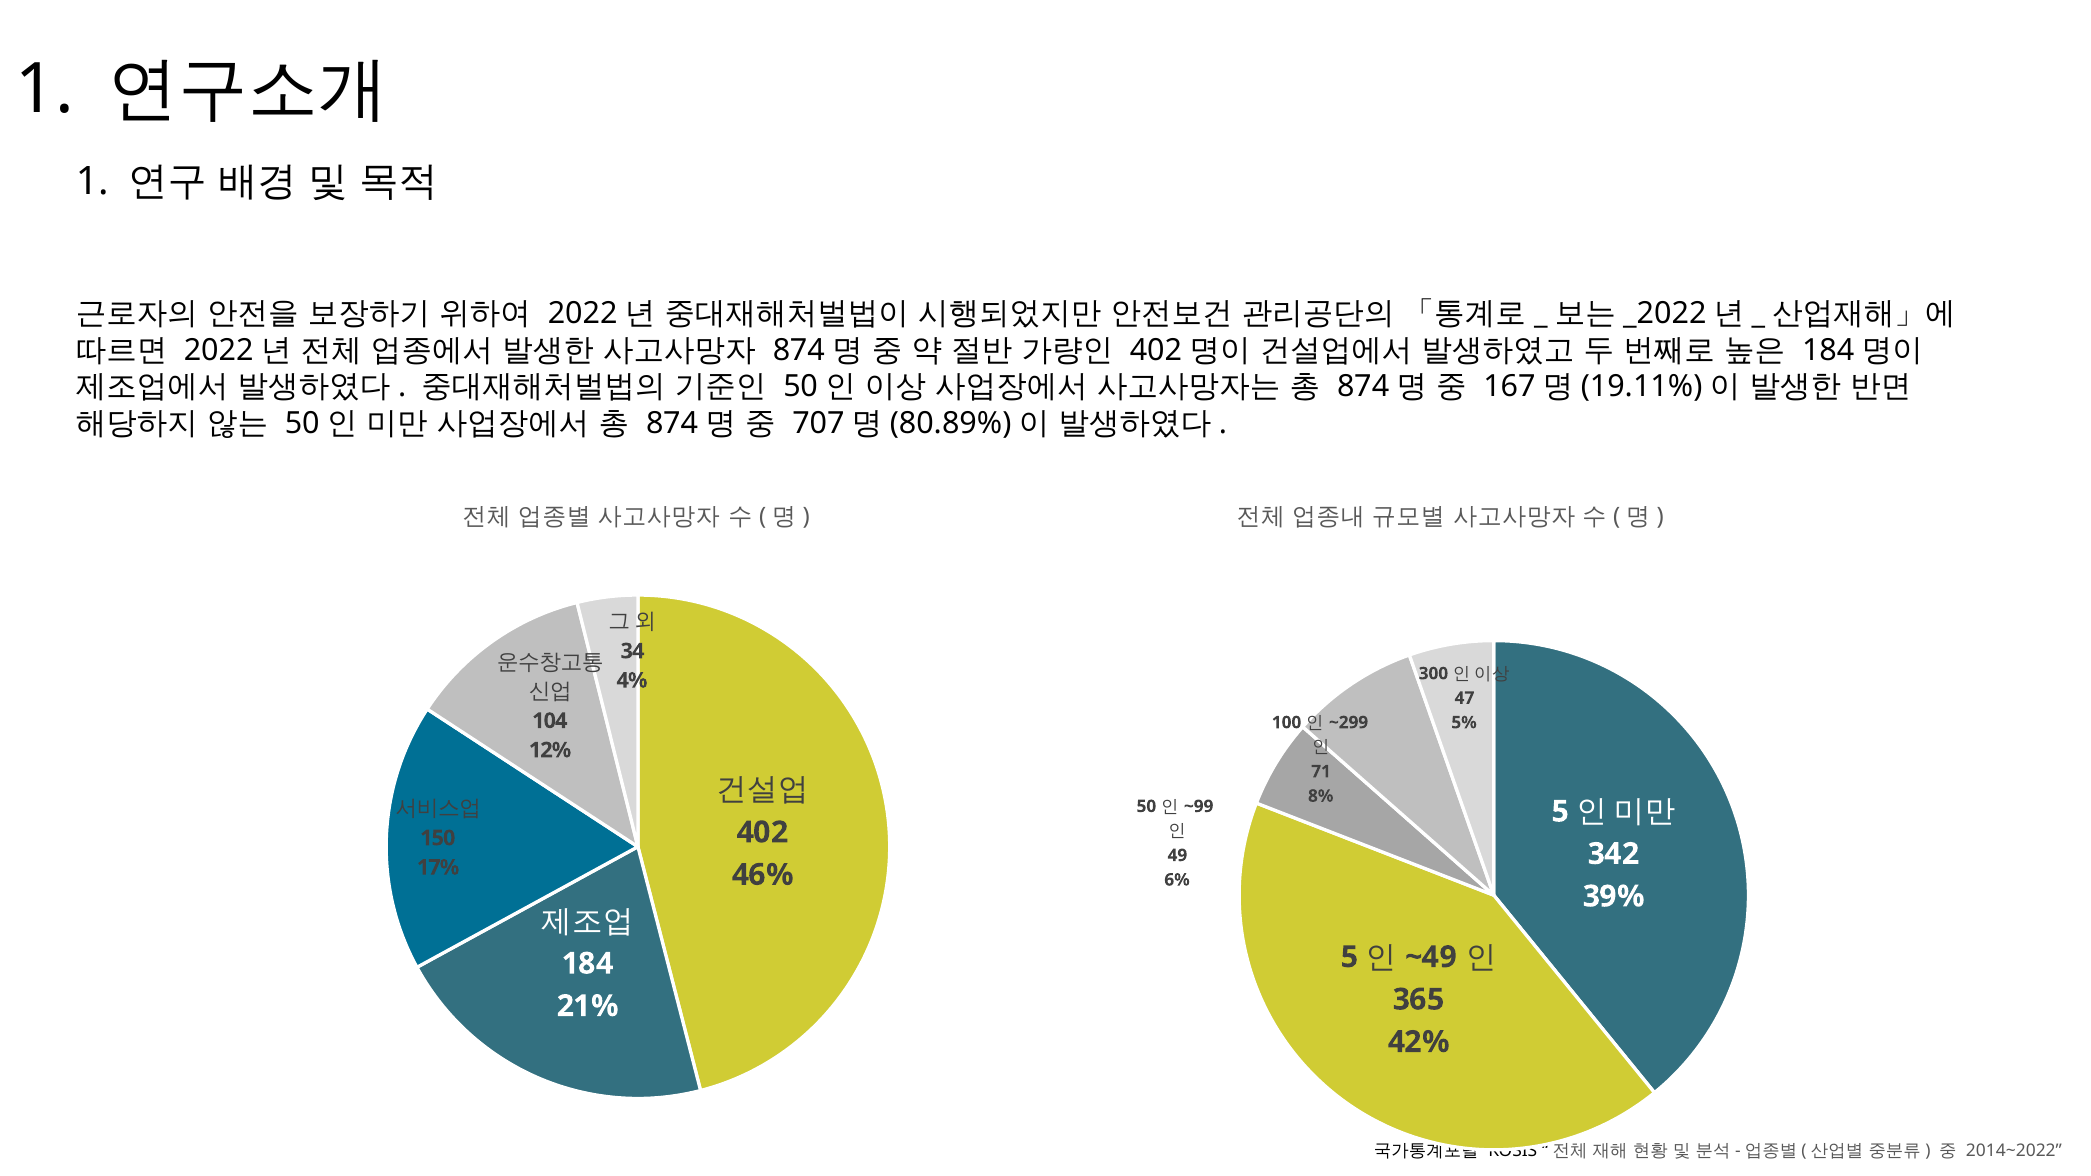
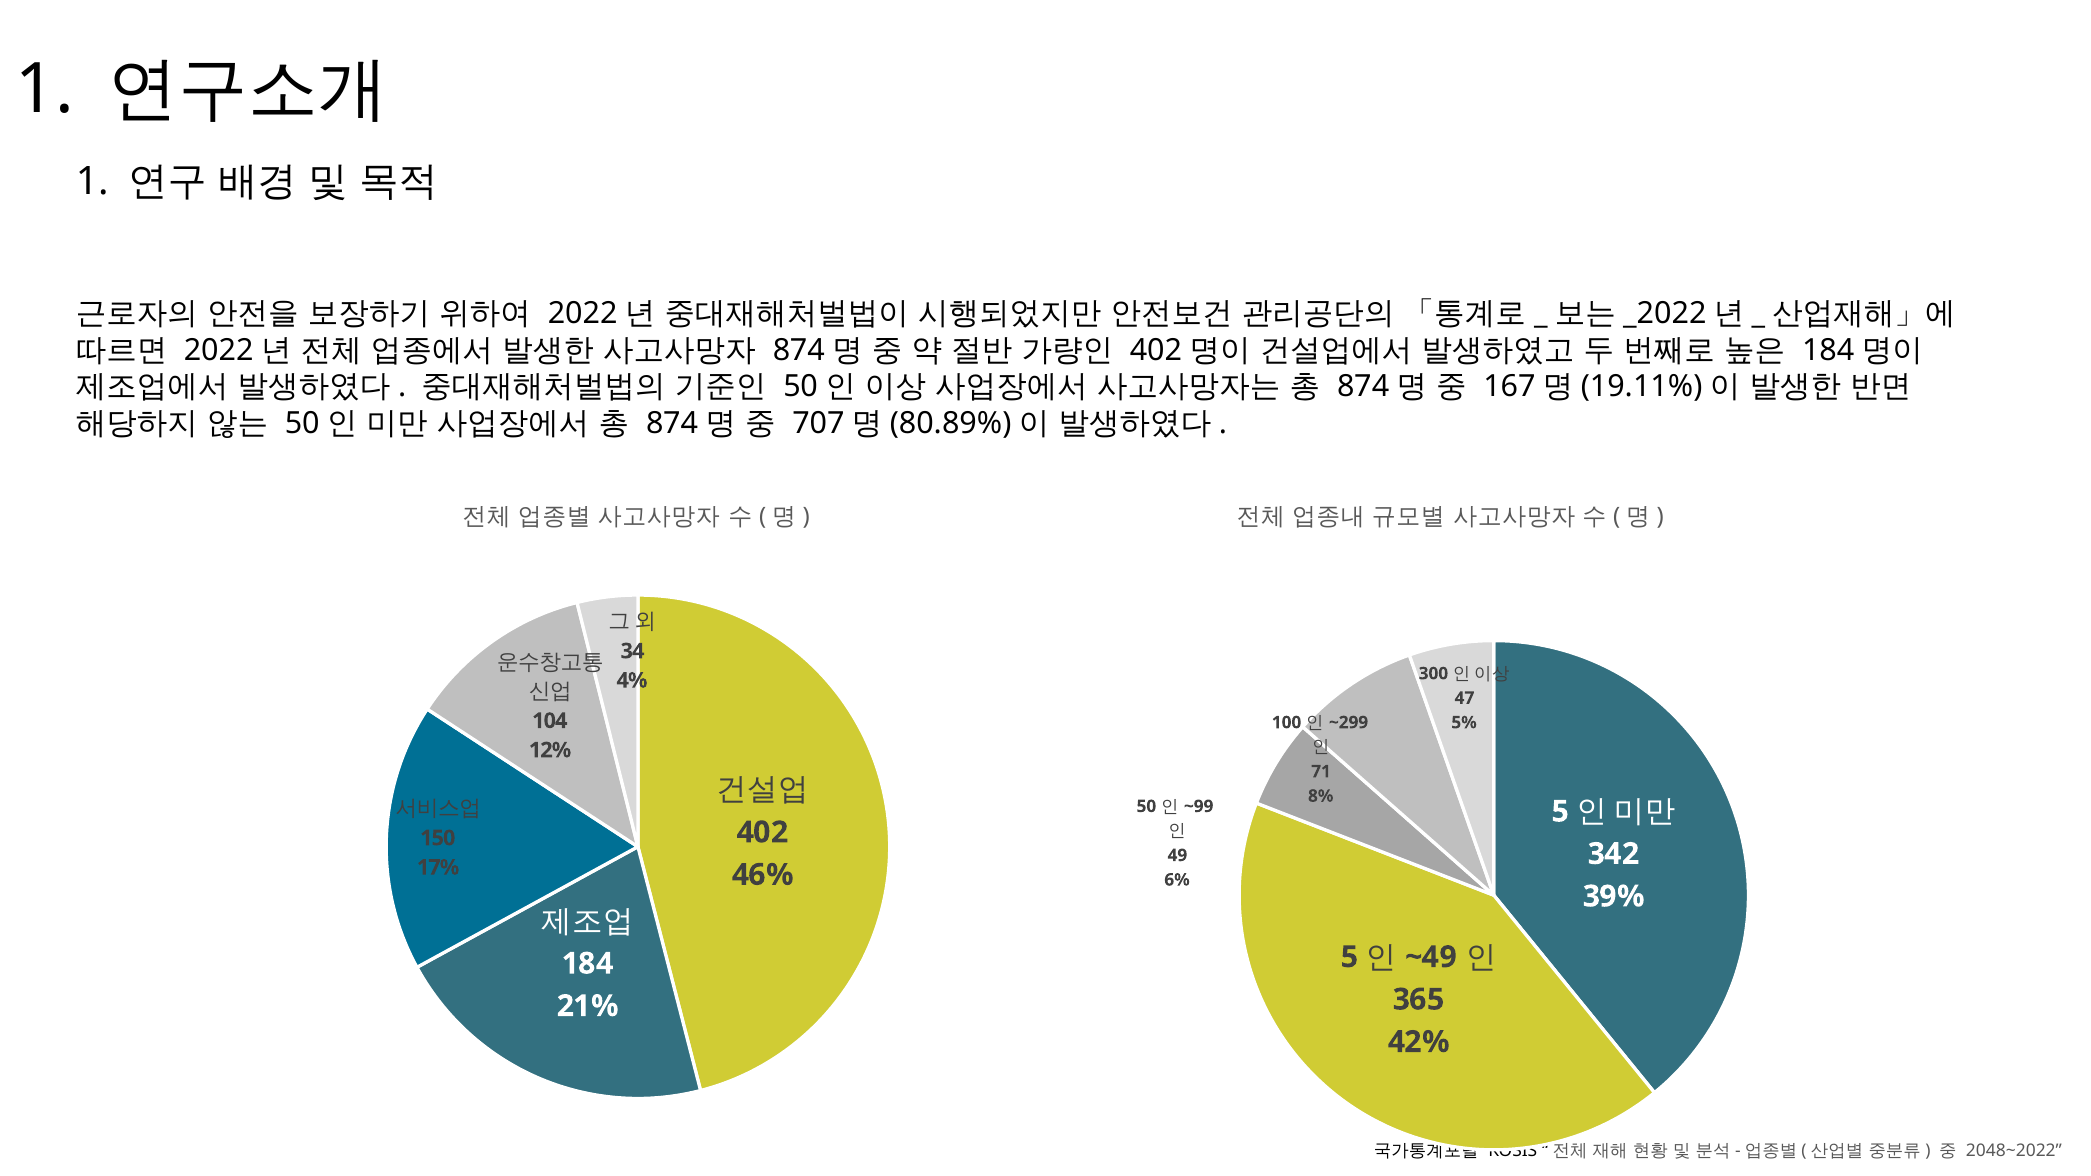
2014~2022: 2014~2022 -> 2048~2022 (2014, 1151)
